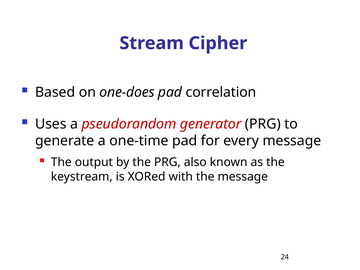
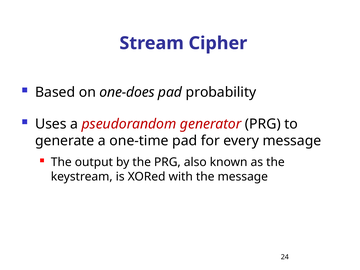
correlation: correlation -> probability (221, 92)
